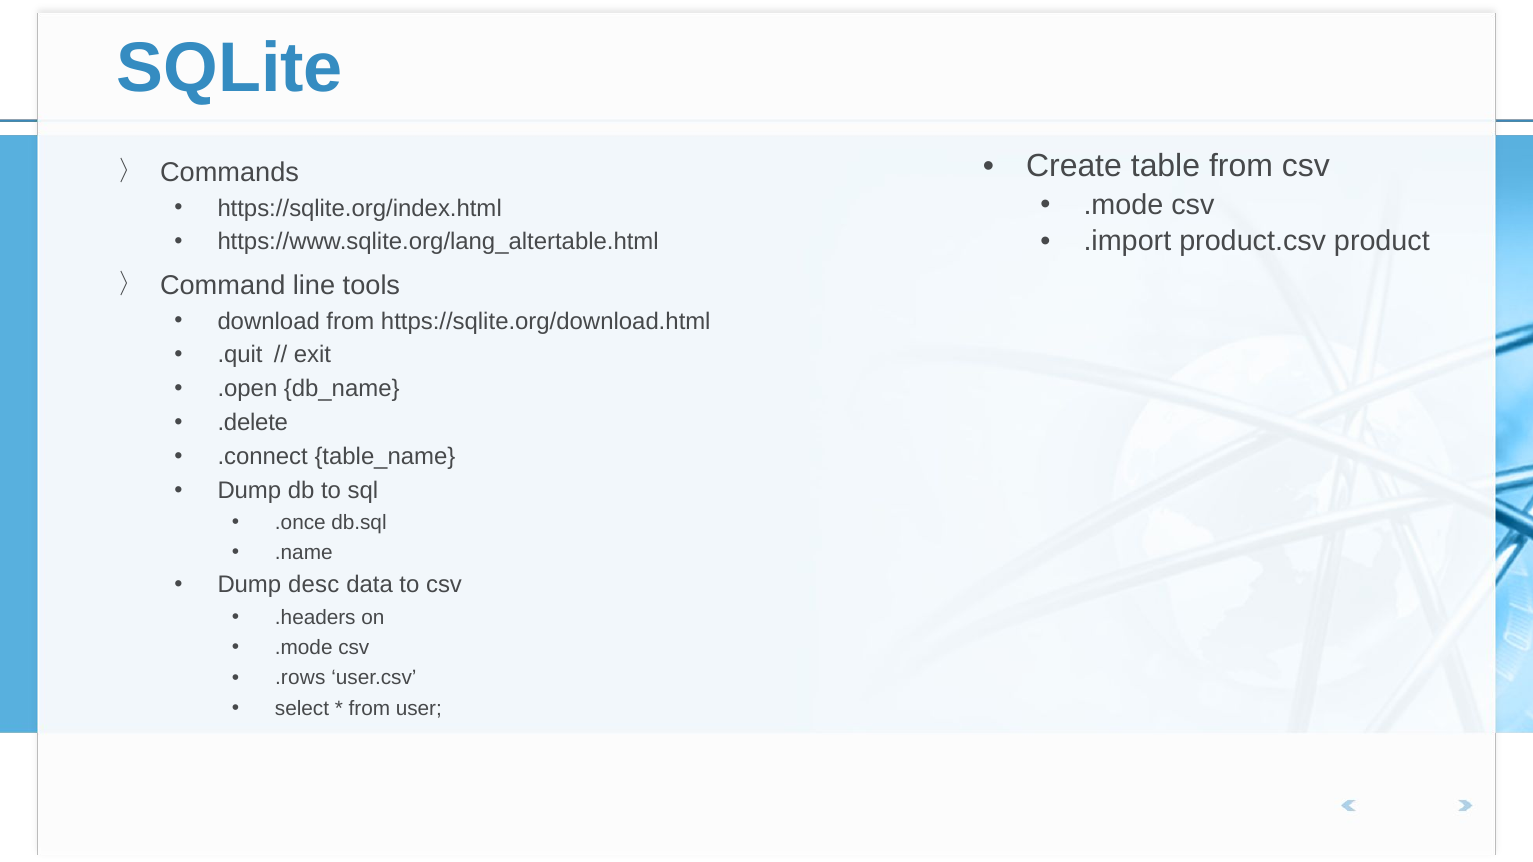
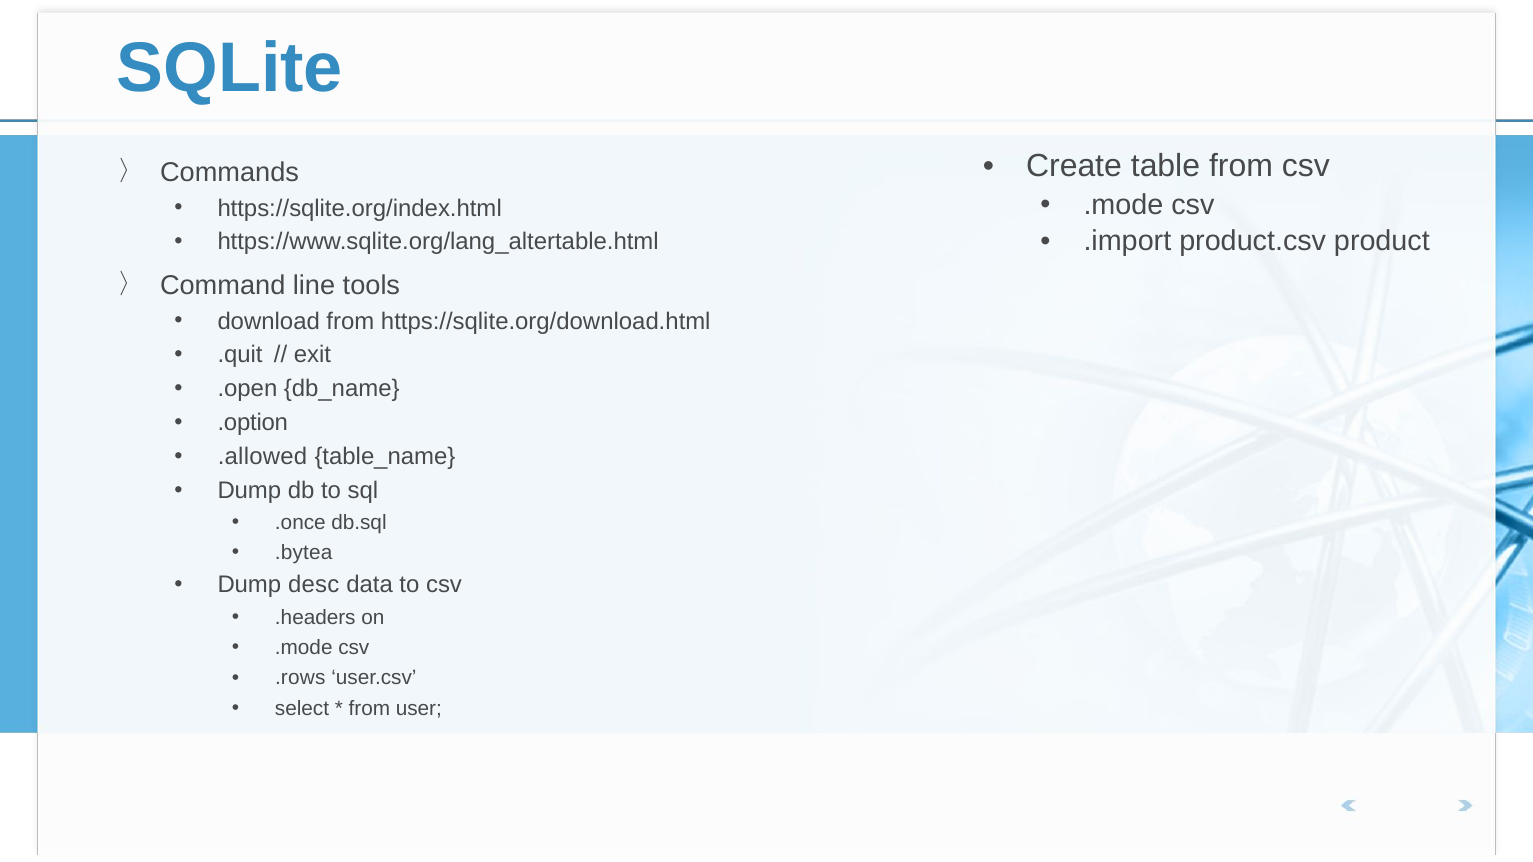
.delete: .delete -> .option (253, 423)
.connect: .connect -> .allowed (263, 457)
.name: .name -> .bytea (304, 553)
